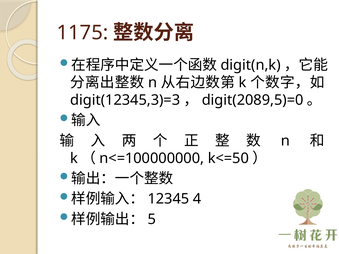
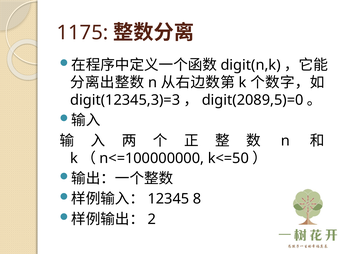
4: 4 -> 8 (197, 199)
5: 5 -> 2 (152, 219)
